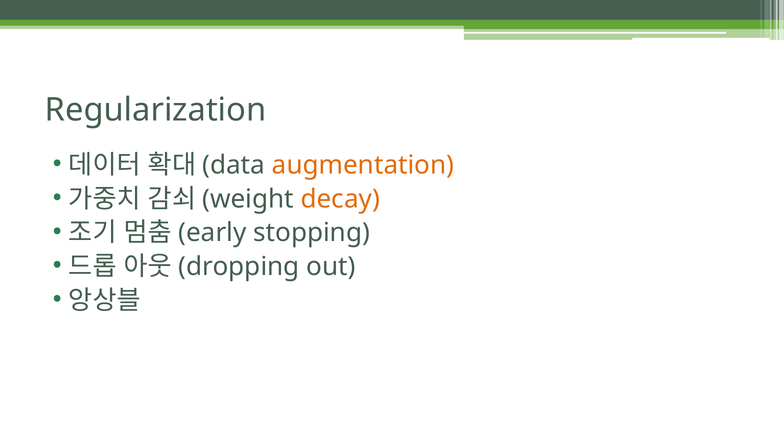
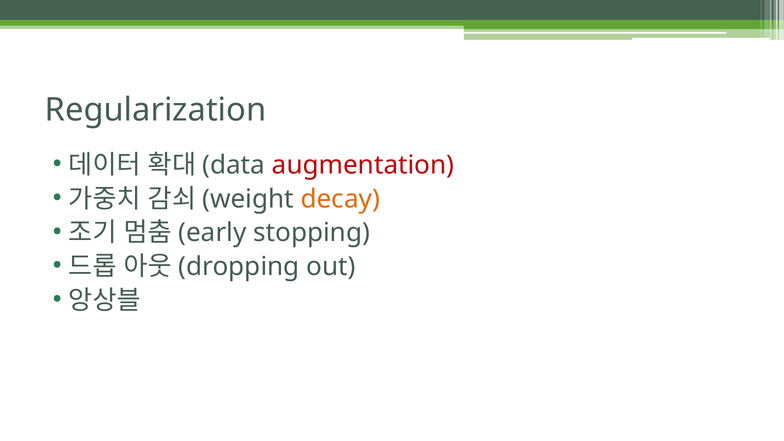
augmentation colour: orange -> red (363, 165)
